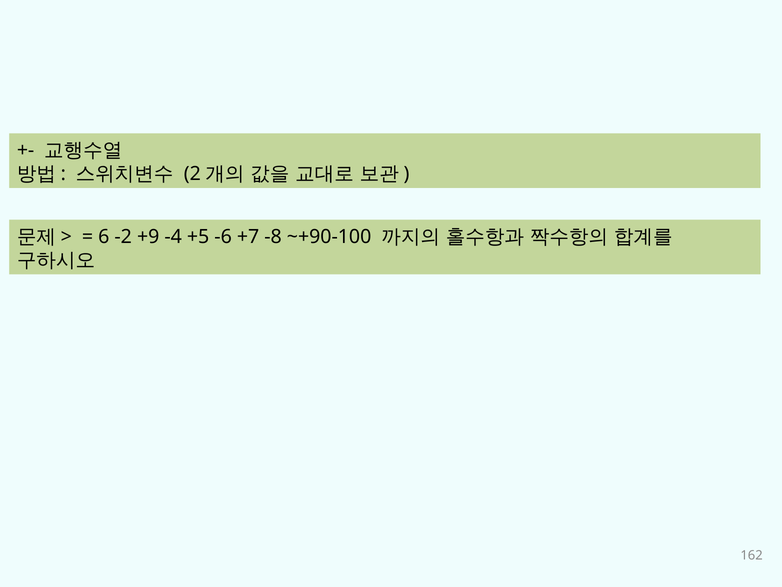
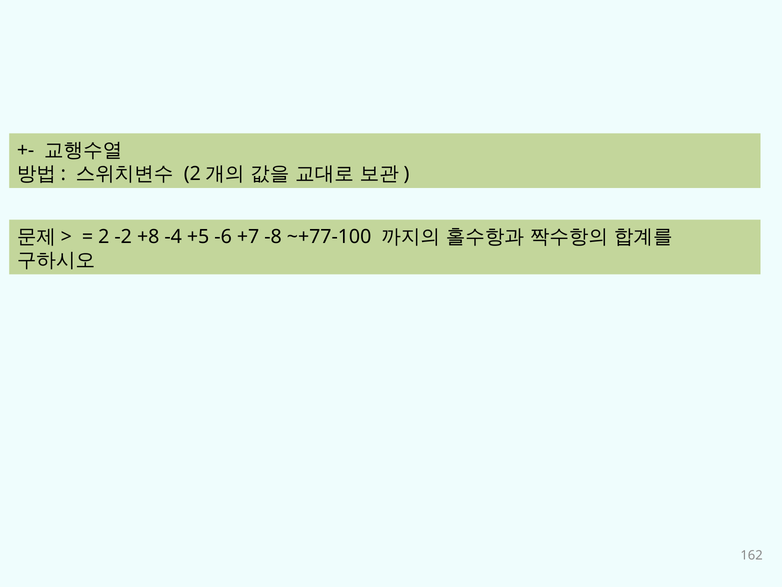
6: 6 -> 2 (104, 236)
+9: +9 -> +8 (148, 236)
~+90-100: ~+90-100 -> ~+77-100 (329, 236)
